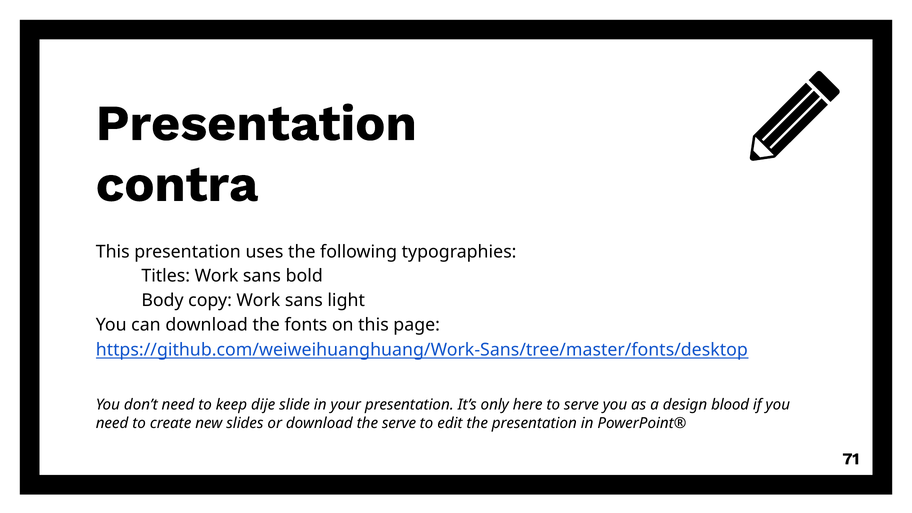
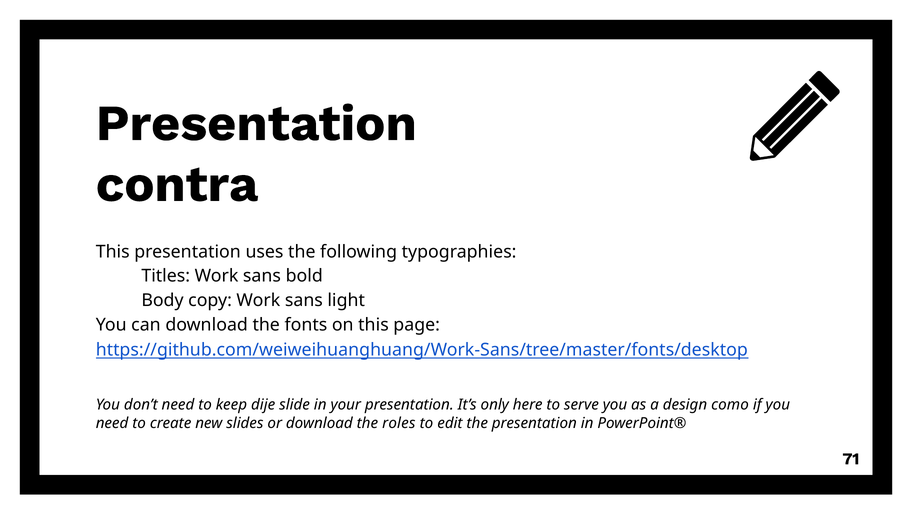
blood: blood -> como (730, 405)
the serve: serve -> roles (399, 423)
